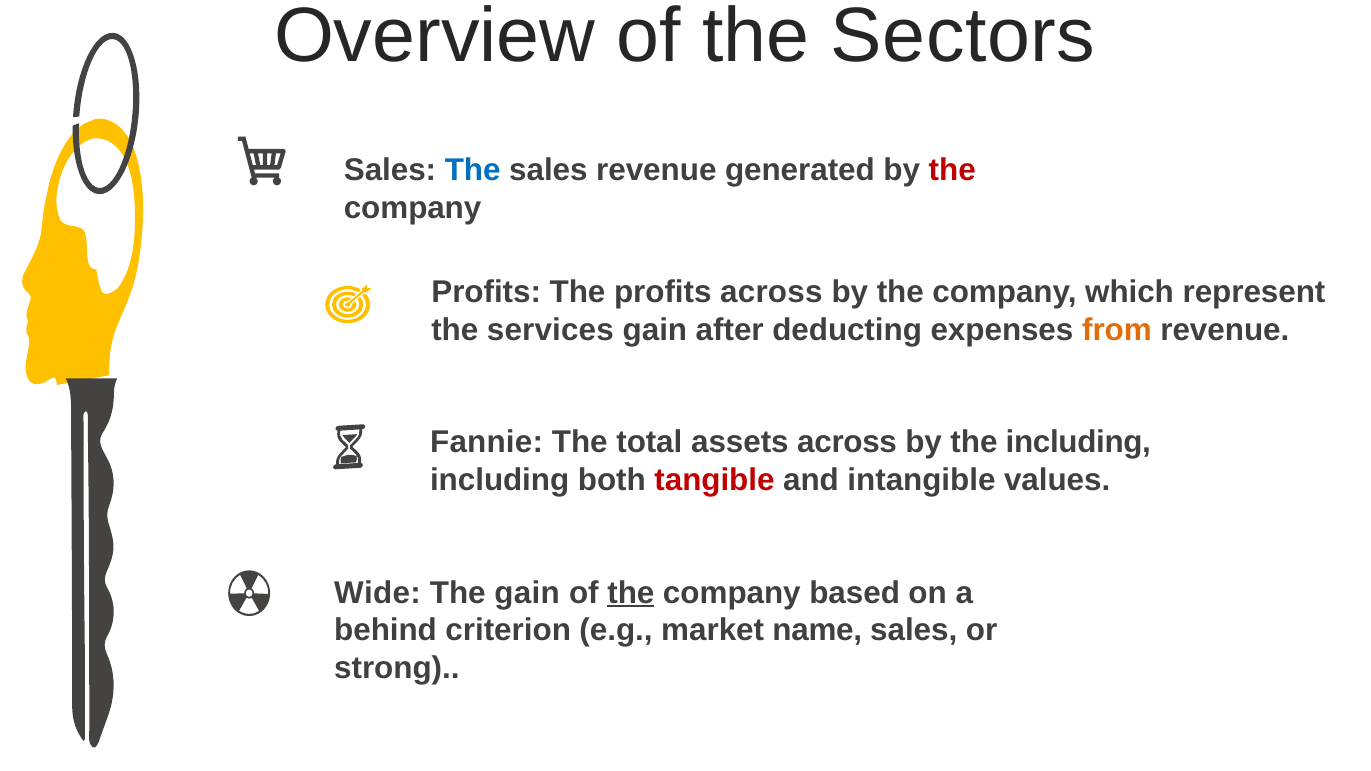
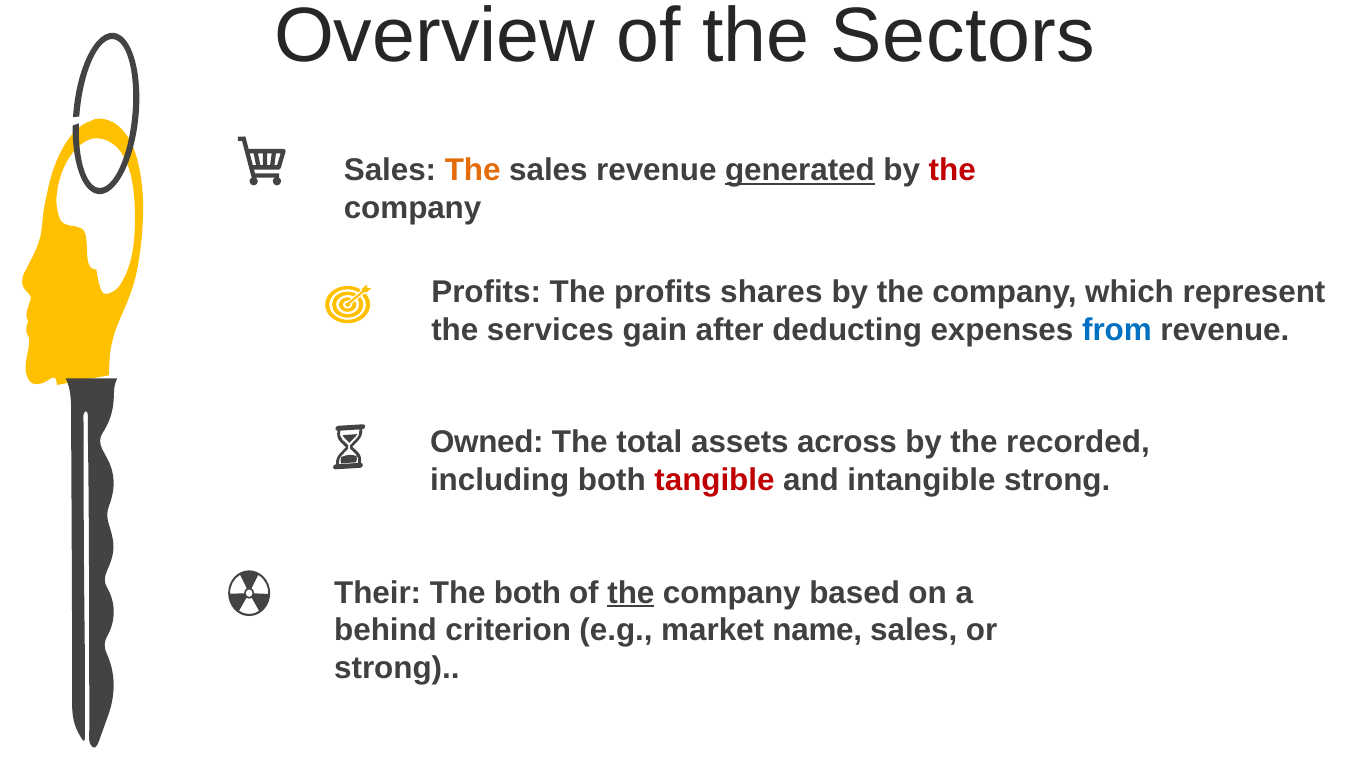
The colour: blue -> orange (473, 170)
generated underline: none -> present (800, 170)
profits across: across -> shares (771, 292)
from colour: orange -> blue (1117, 330)
Fannie: Fannie -> Owned (487, 443)
the including: including -> recorded (1078, 443)
intangible values: values -> strong (1057, 480)
Wide: Wide -> Their (378, 593)
The gain: gain -> both (528, 593)
